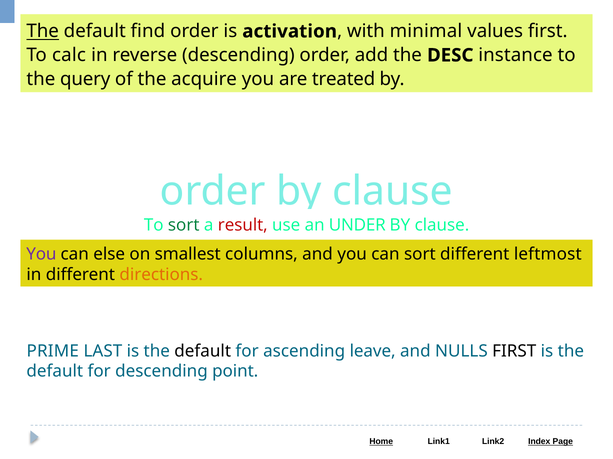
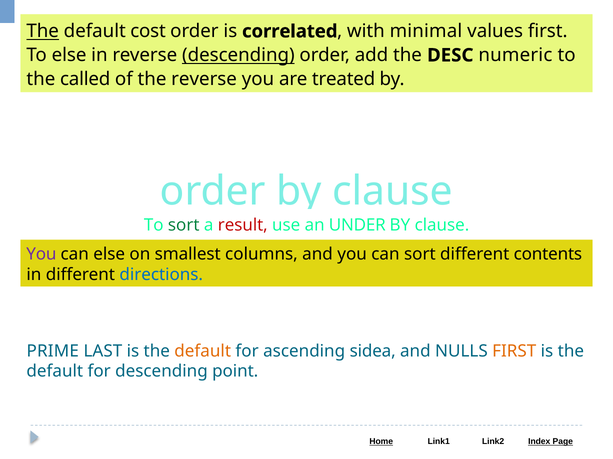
find: find -> cost (148, 31)
activation: activation -> correlated (290, 31)
To calc: calc -> else (69, 55)
descending underline: none -> present (238, 55)
instance: instance -> numeric (515, 55)
query: query -> called (85, 79)
the acquire: acquire -> reverse (204, 79)
leftmost: leftmost -> contents (548, 254)
directions colour: orange -> blue (161, 275)
default colour: black -> orange (203, 352)
leave: leave -> sidea (373, 352)
FIRST colour: black -> orange (514, 352)
